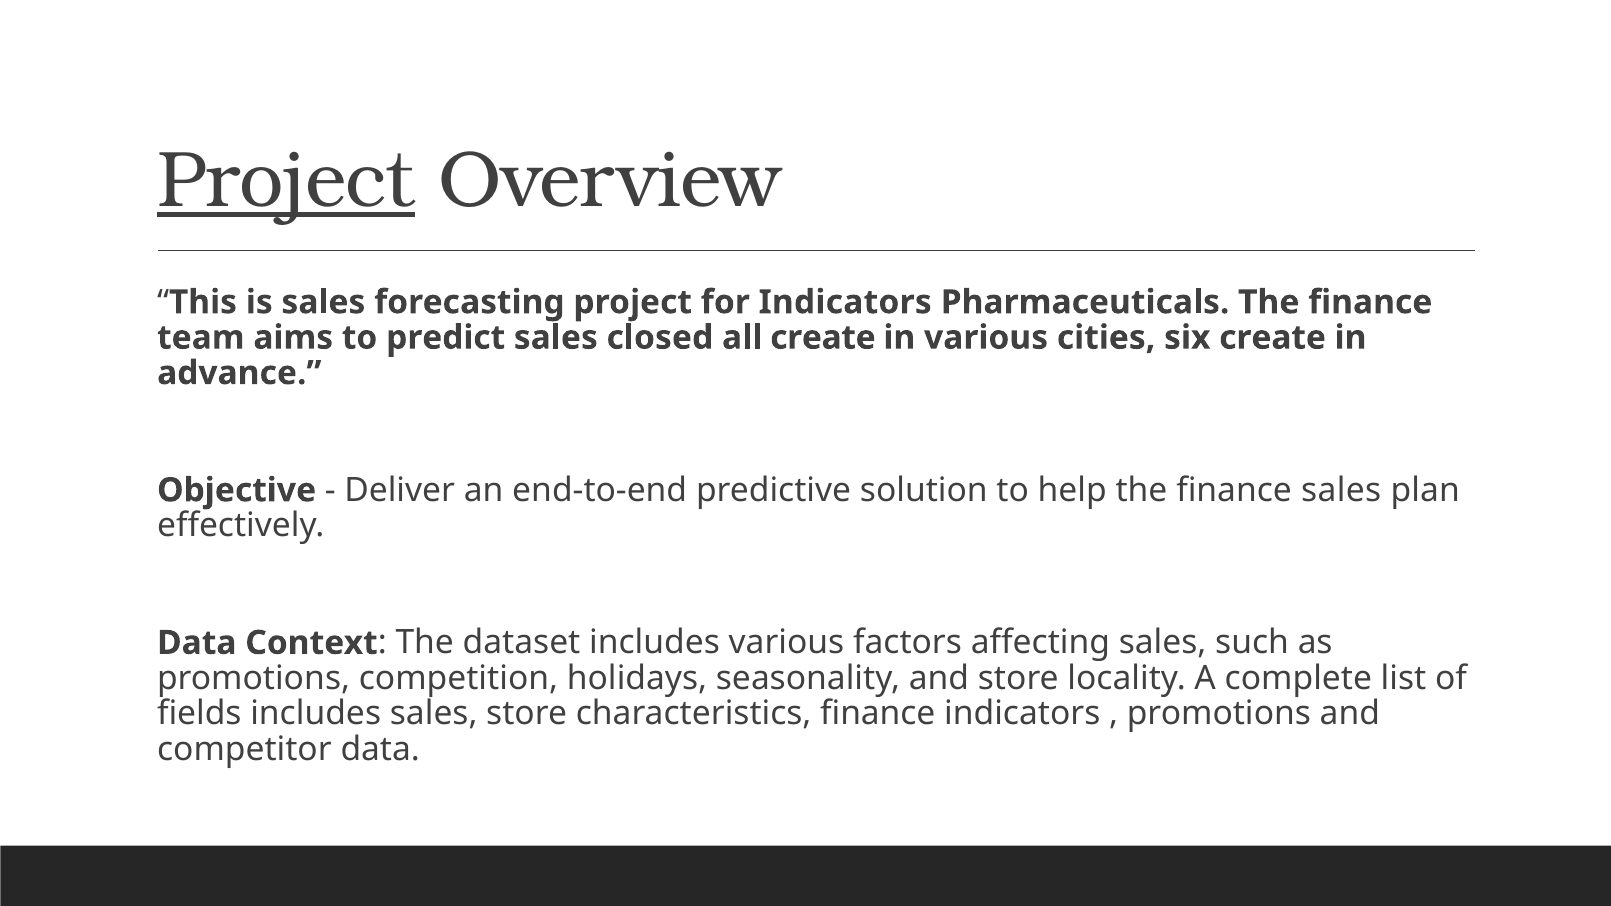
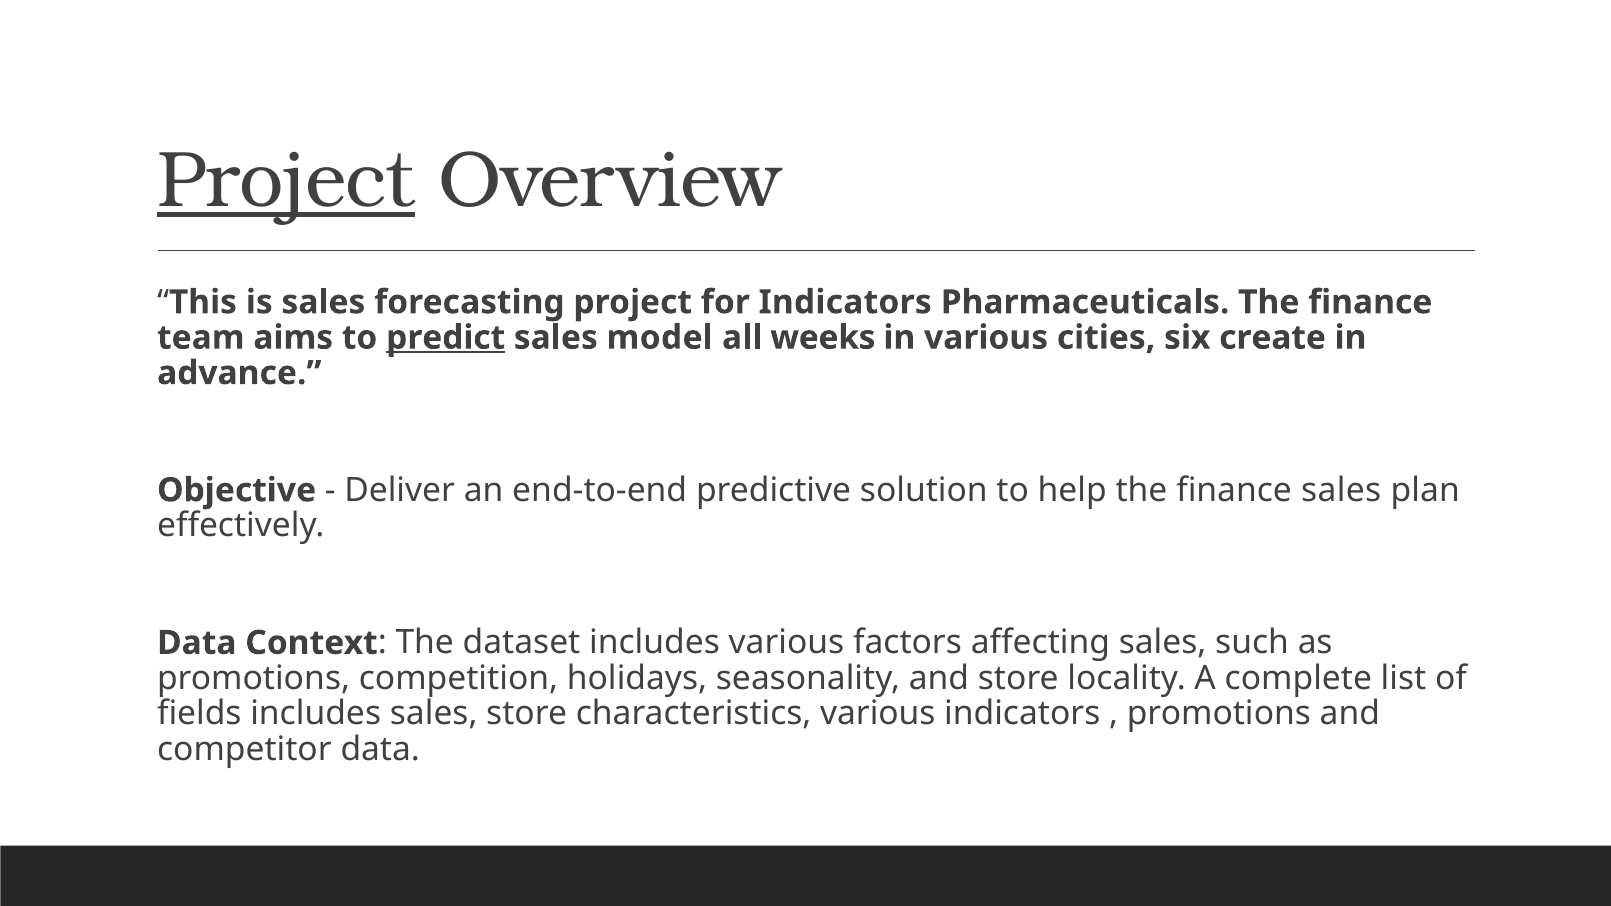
predict underline: none -> present (446, 338)
closed: closed -> model (660, 338)
all create: create -> weeks (823, 338)
characteristics finance: finance -> various (878, 714)
